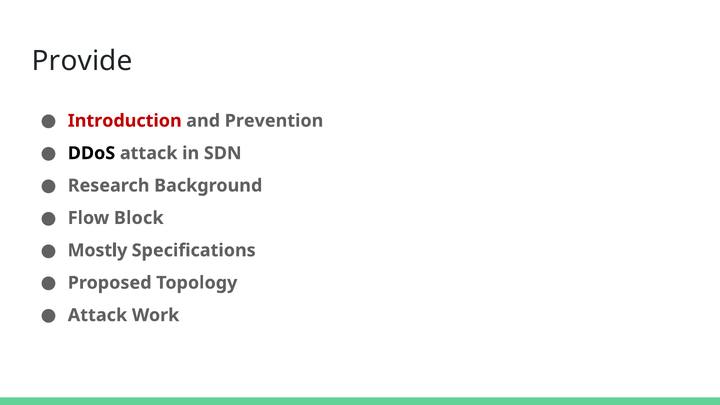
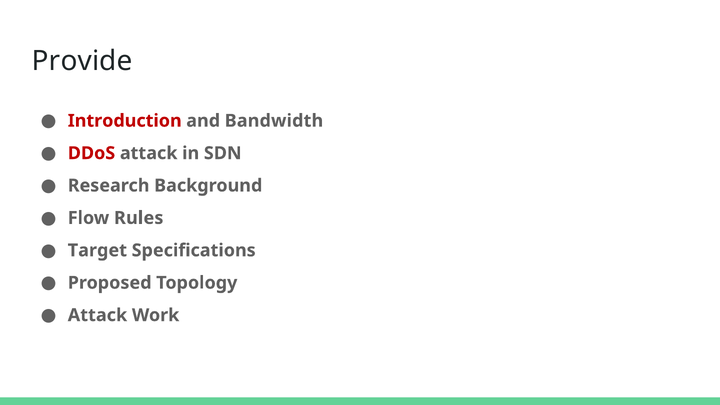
Prevention: Prevention -> Bandwidth (274, 121)
DDoS colour: black -> red (91, 153)
Block: Block -> Rules (139, 218)
Mostly: Mostly -> Target (97, 250)
